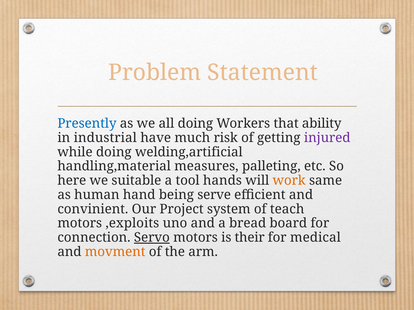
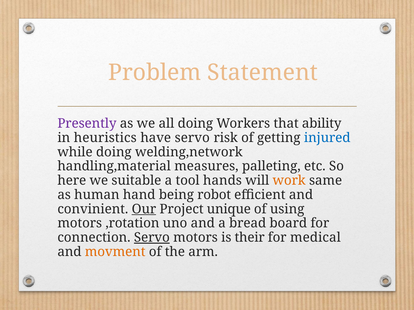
Presently colour: blue -> purple (87, 124)
industrial: industrial -> heuristics (105, 138)
have much: much -> servo (192, 138)
injured colour: purple -> blue (327, 138)
welding,artificial: welding,artificial -> welding,network (189, 152)
serve: serve -> robot (214, 195)
Our underline: none -> present (144, 209)
system: system -> unique (229, 209)
teach: teach -> using (287, 209)
,exploits: ,exploits -> ,rotation (132, 224)
